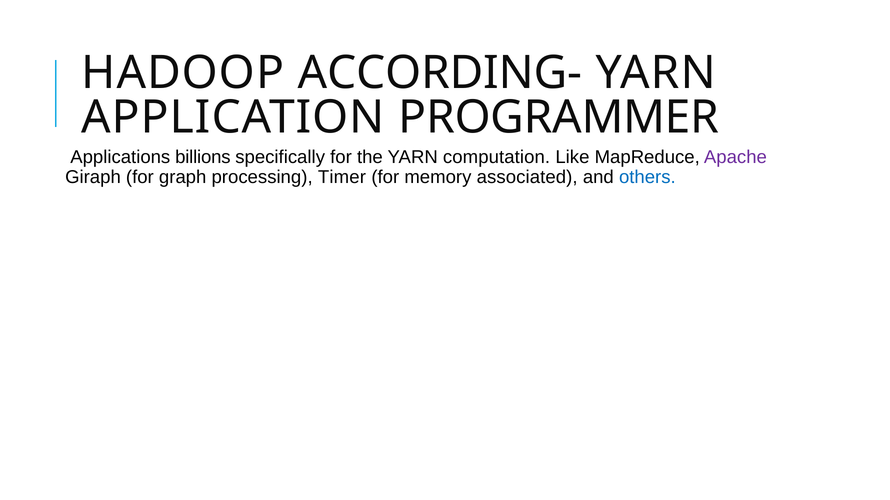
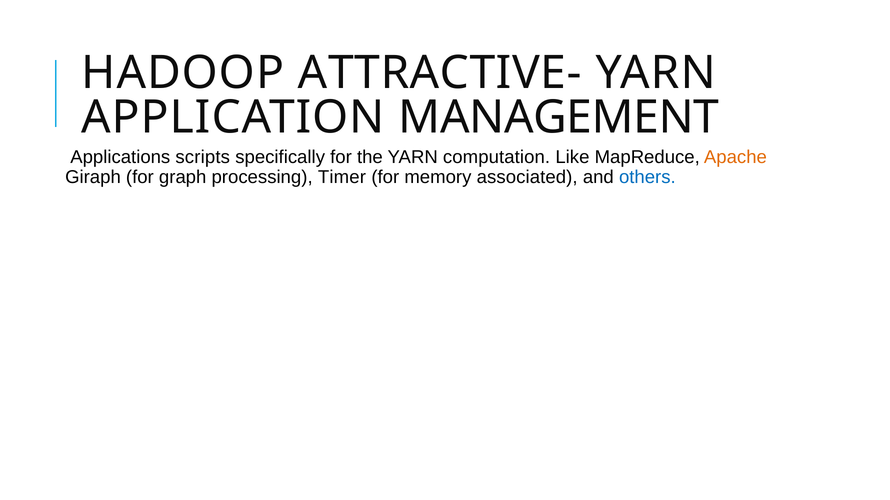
ACCORDING-: ACCORDING- -> ATTRACTIVE- (440, 73)
PROGRAMMER: PROGRAMMER -> MANAGEMENT (559, 118)
billions: billions -> scripts (203, 158)
Apache colour: purple -> orange (735, 158)
